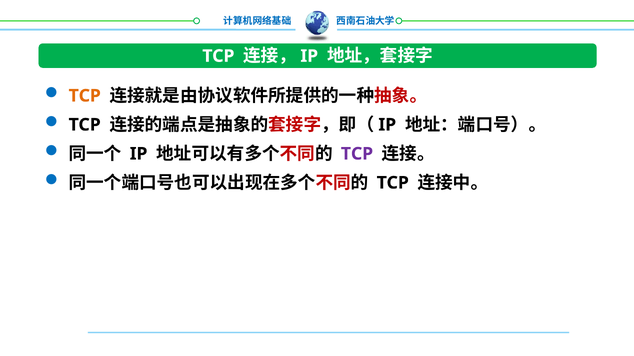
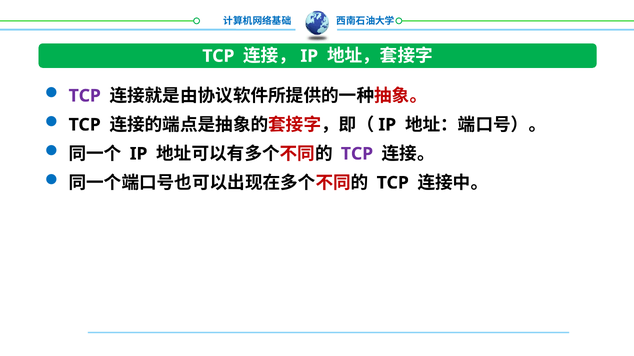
TCP colour: orange -> purple (85, 96)
